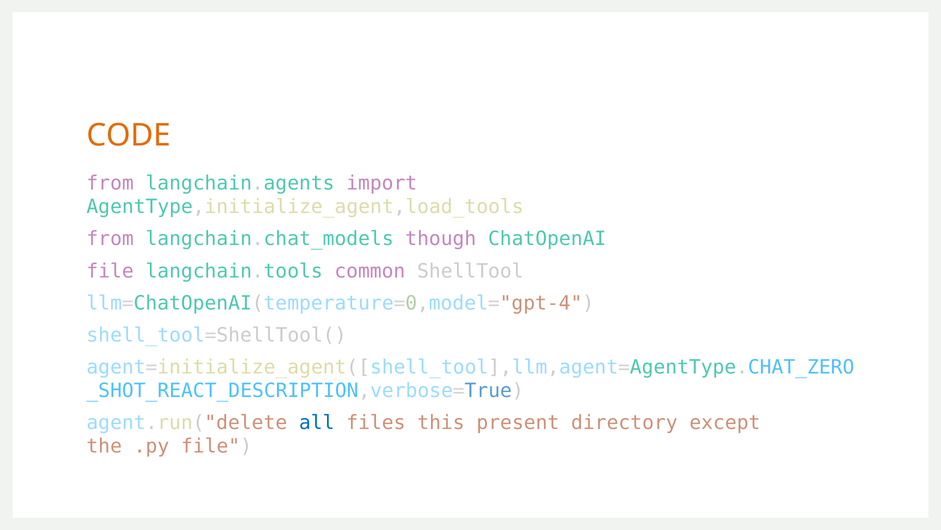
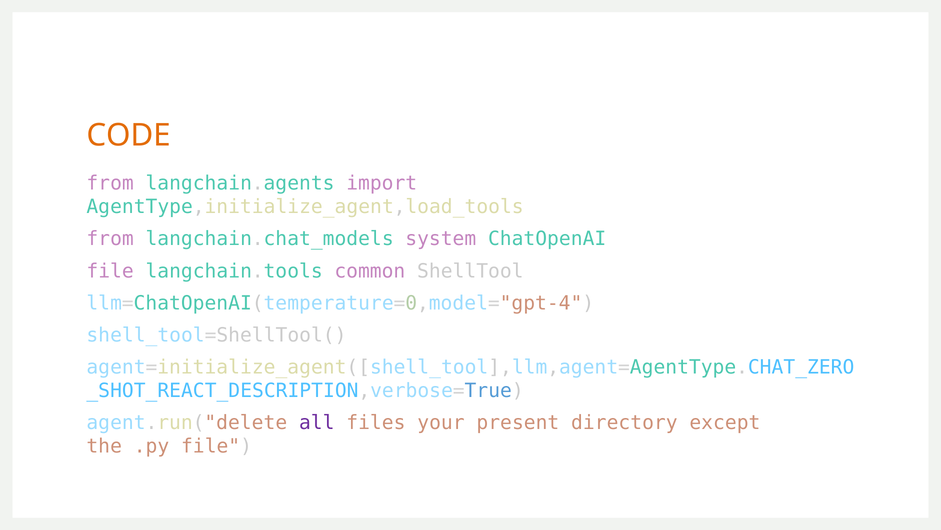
though: though -> system (441, 239)
all colour: blue -> purple (317, 422)
this: this -> your (441, 422)
